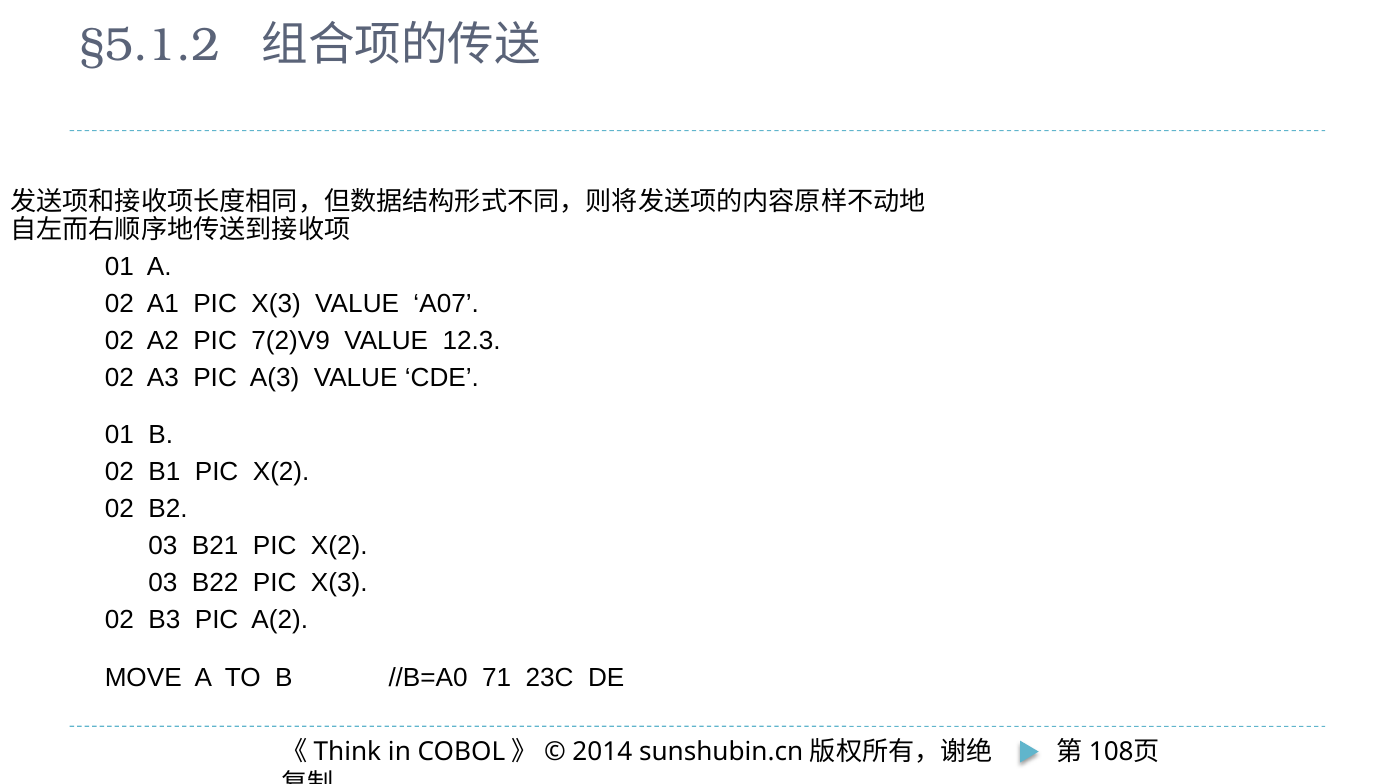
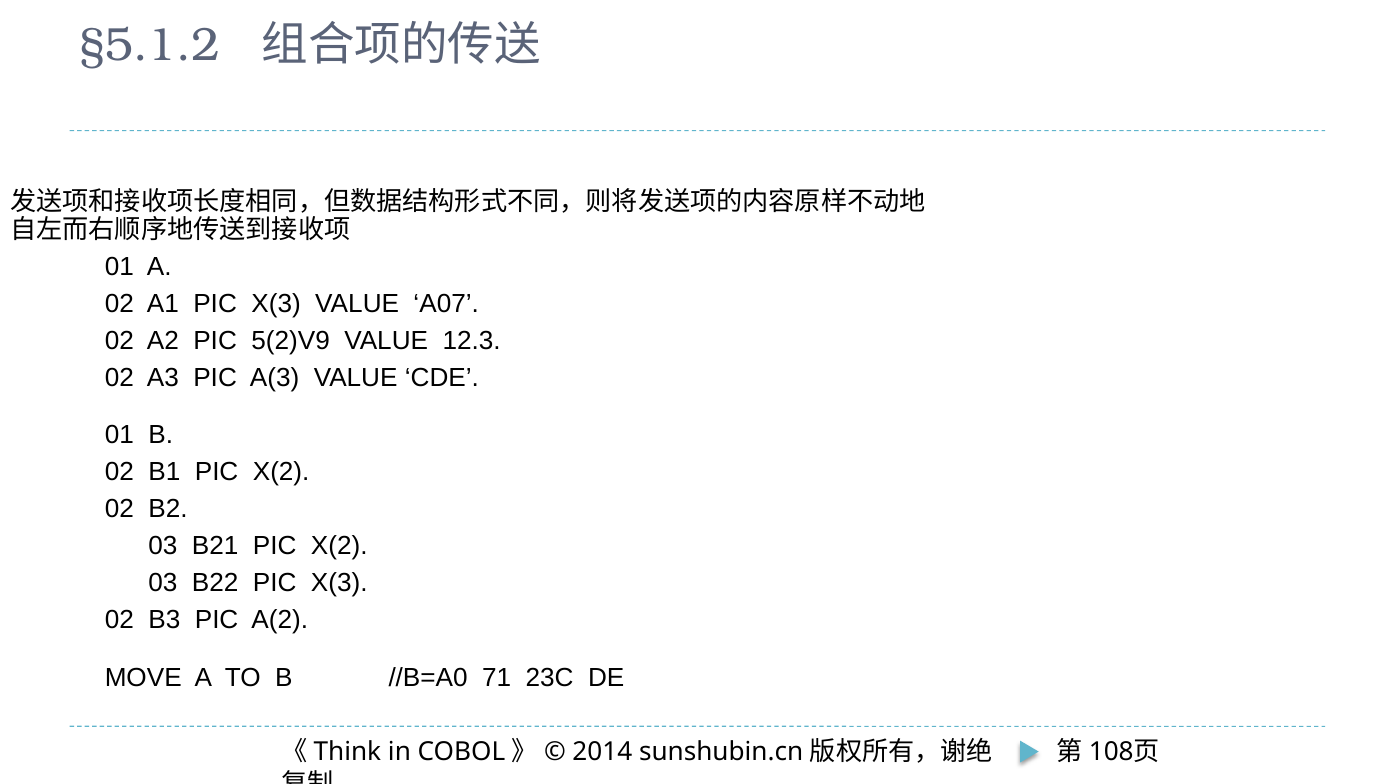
7(2)V9: 7(2)V9 -> 5(2)V9 (291, 341)
